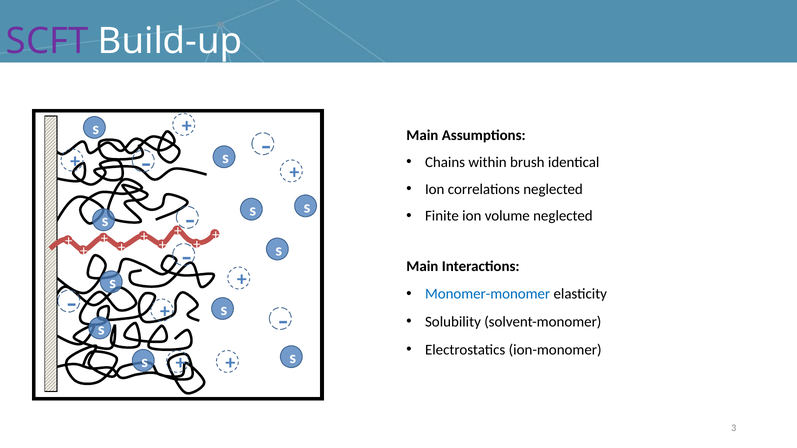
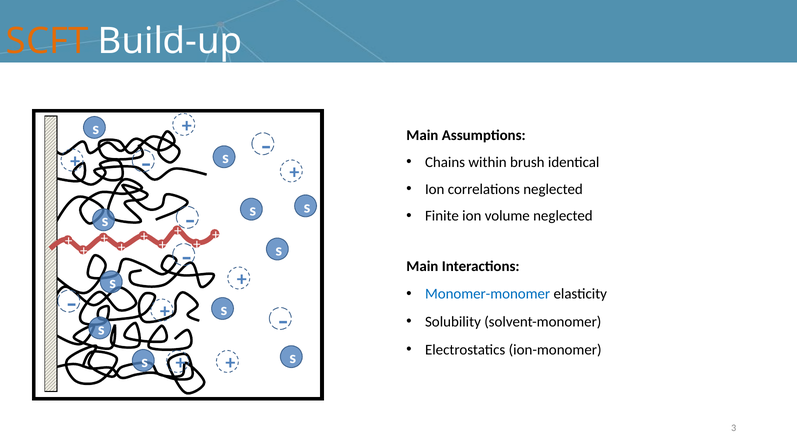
SCFT colour: purple -> orange (47, 41)
